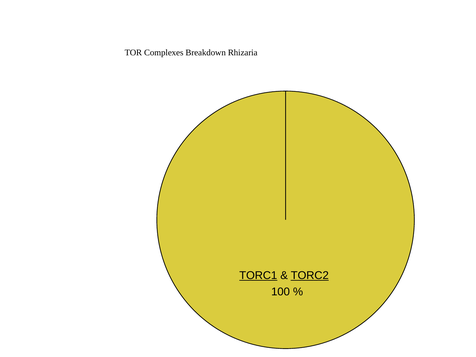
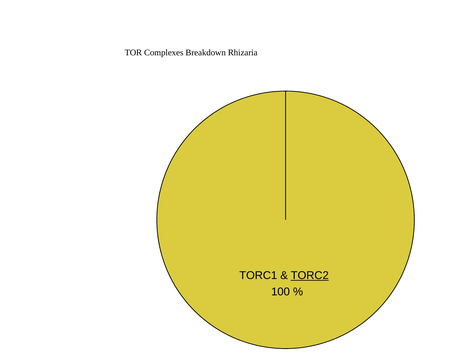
TORC1 underline: present -> none (258, 276)
